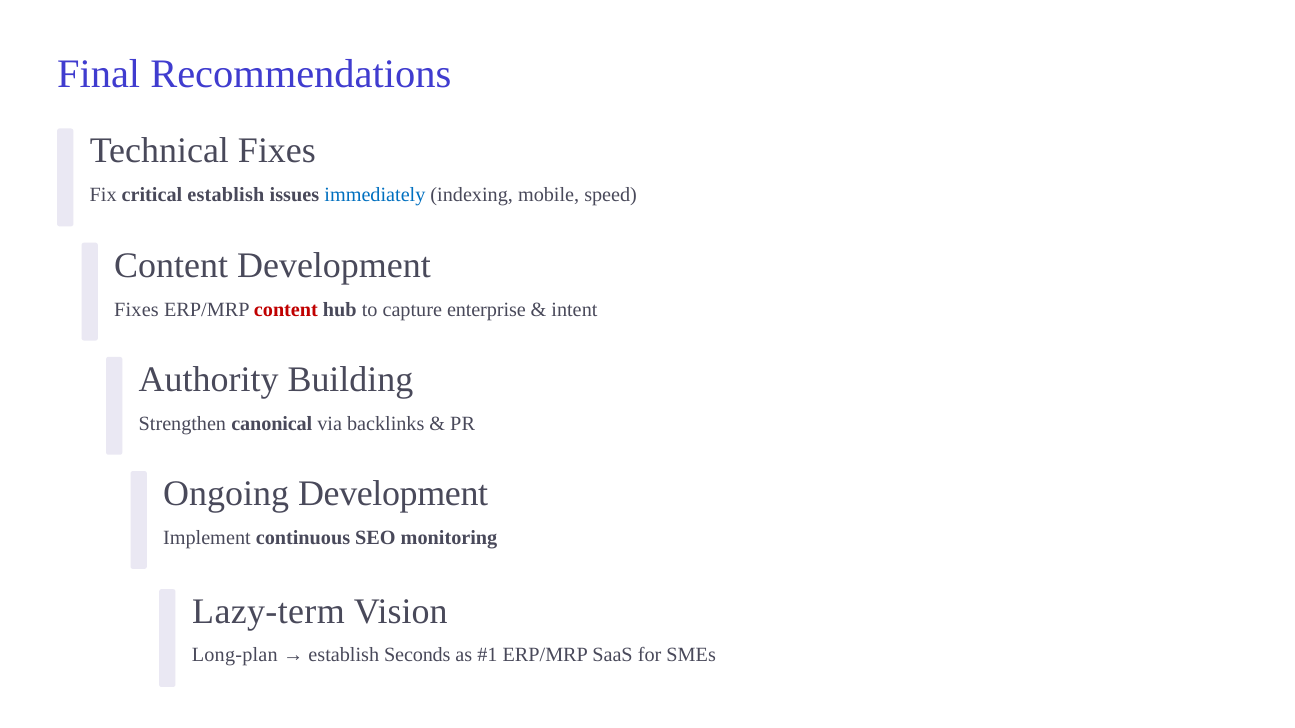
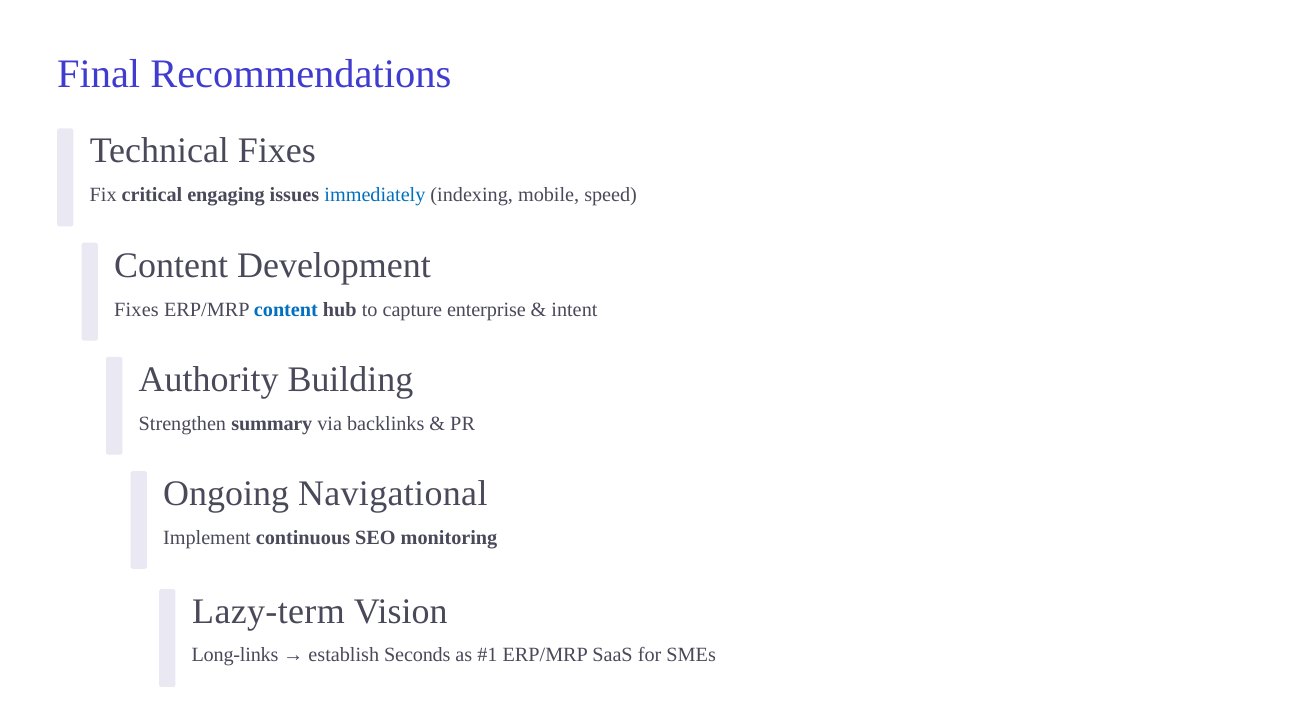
critical establish: establish -> engaging (226, 195)
content colour: red -> blue (286, 310)
canonical: canonical -> summary (272, 424)
Ongoing Development: Development -> Navigational (393, 494)
Long-plan: Long-plan -> Long-links (235, 655)
